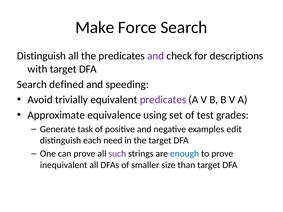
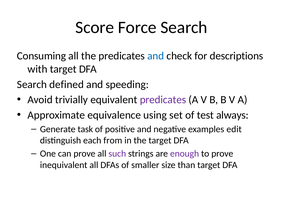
Make: Make -> Score (95, 27)
Distinguish: Distinguish -> Consuming (42, 56)
and colour: purple -> blue (156, 56)
grades: grades -> always (232, 115)
need: need -> from (113, 141)
enough colour: blue -> purple (185, 154)
